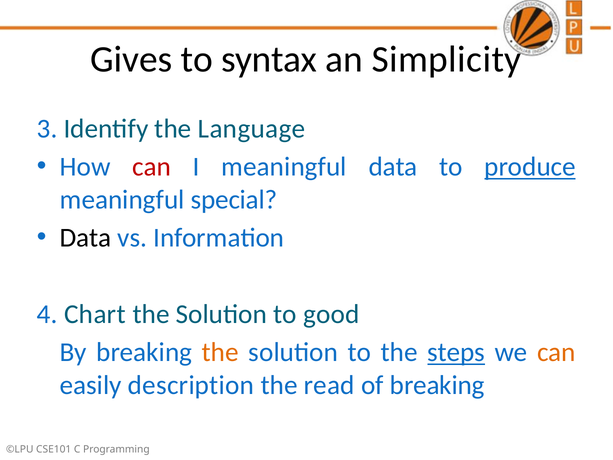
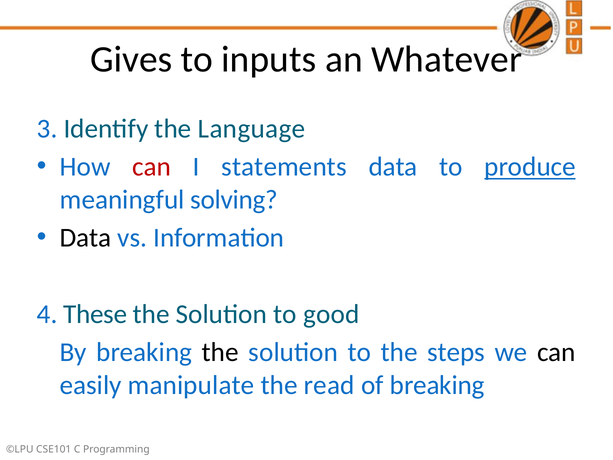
syntax: syntax -> inputs (269, 59)
Simplicity: Simplicity -> Whatever (447, 59)
I meaningful: meaningful -> statements (284, 167)
special: special -> solving (234, 200)
Chart: Chart -> These (95, 314)
the colour: orange -> black (220, 352)
steps underline: present -> none (456, 352)
can colour: orange -> black (556, 352)
description: description -> manipulate (191, 385)
